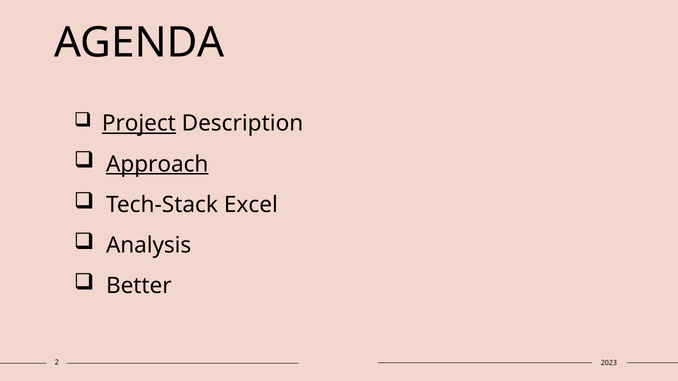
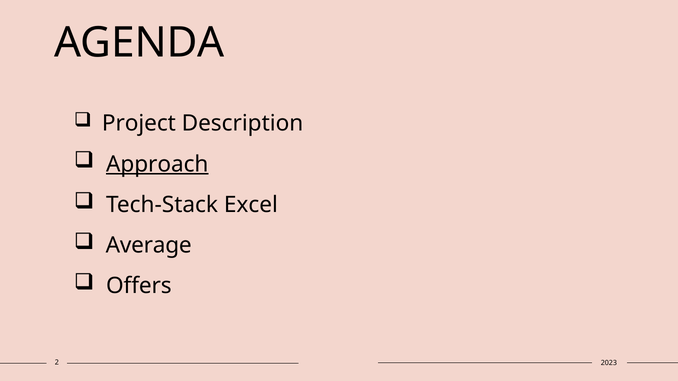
Project underline: present -> none (139, 124)
Analysis: Analysis -> Average (149, 246)
Better: Better -> Offers (139, 286)
